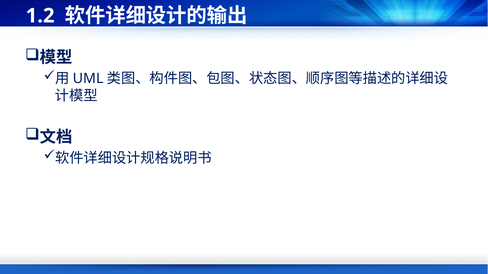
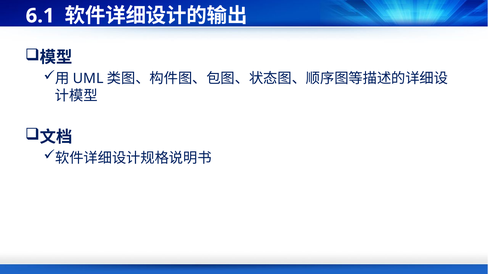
1.2: 1.2 -> 6.1 (40, 16)
